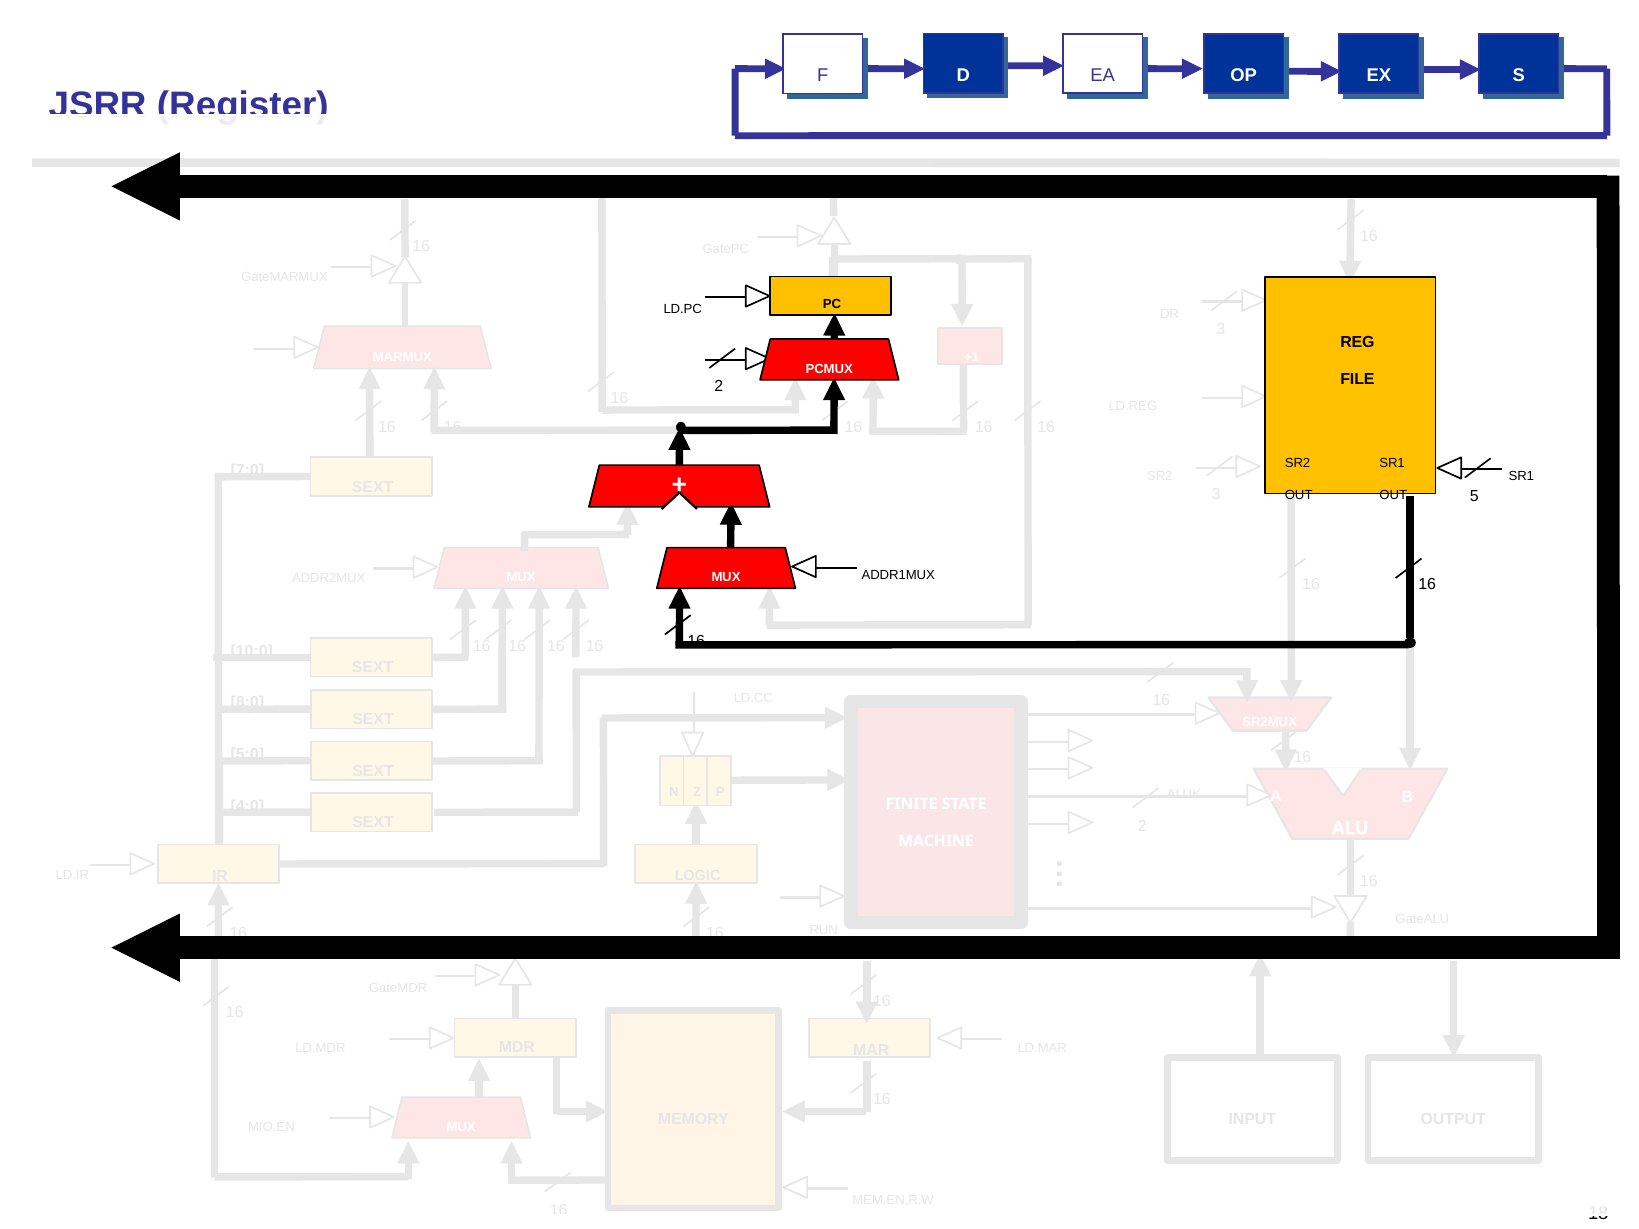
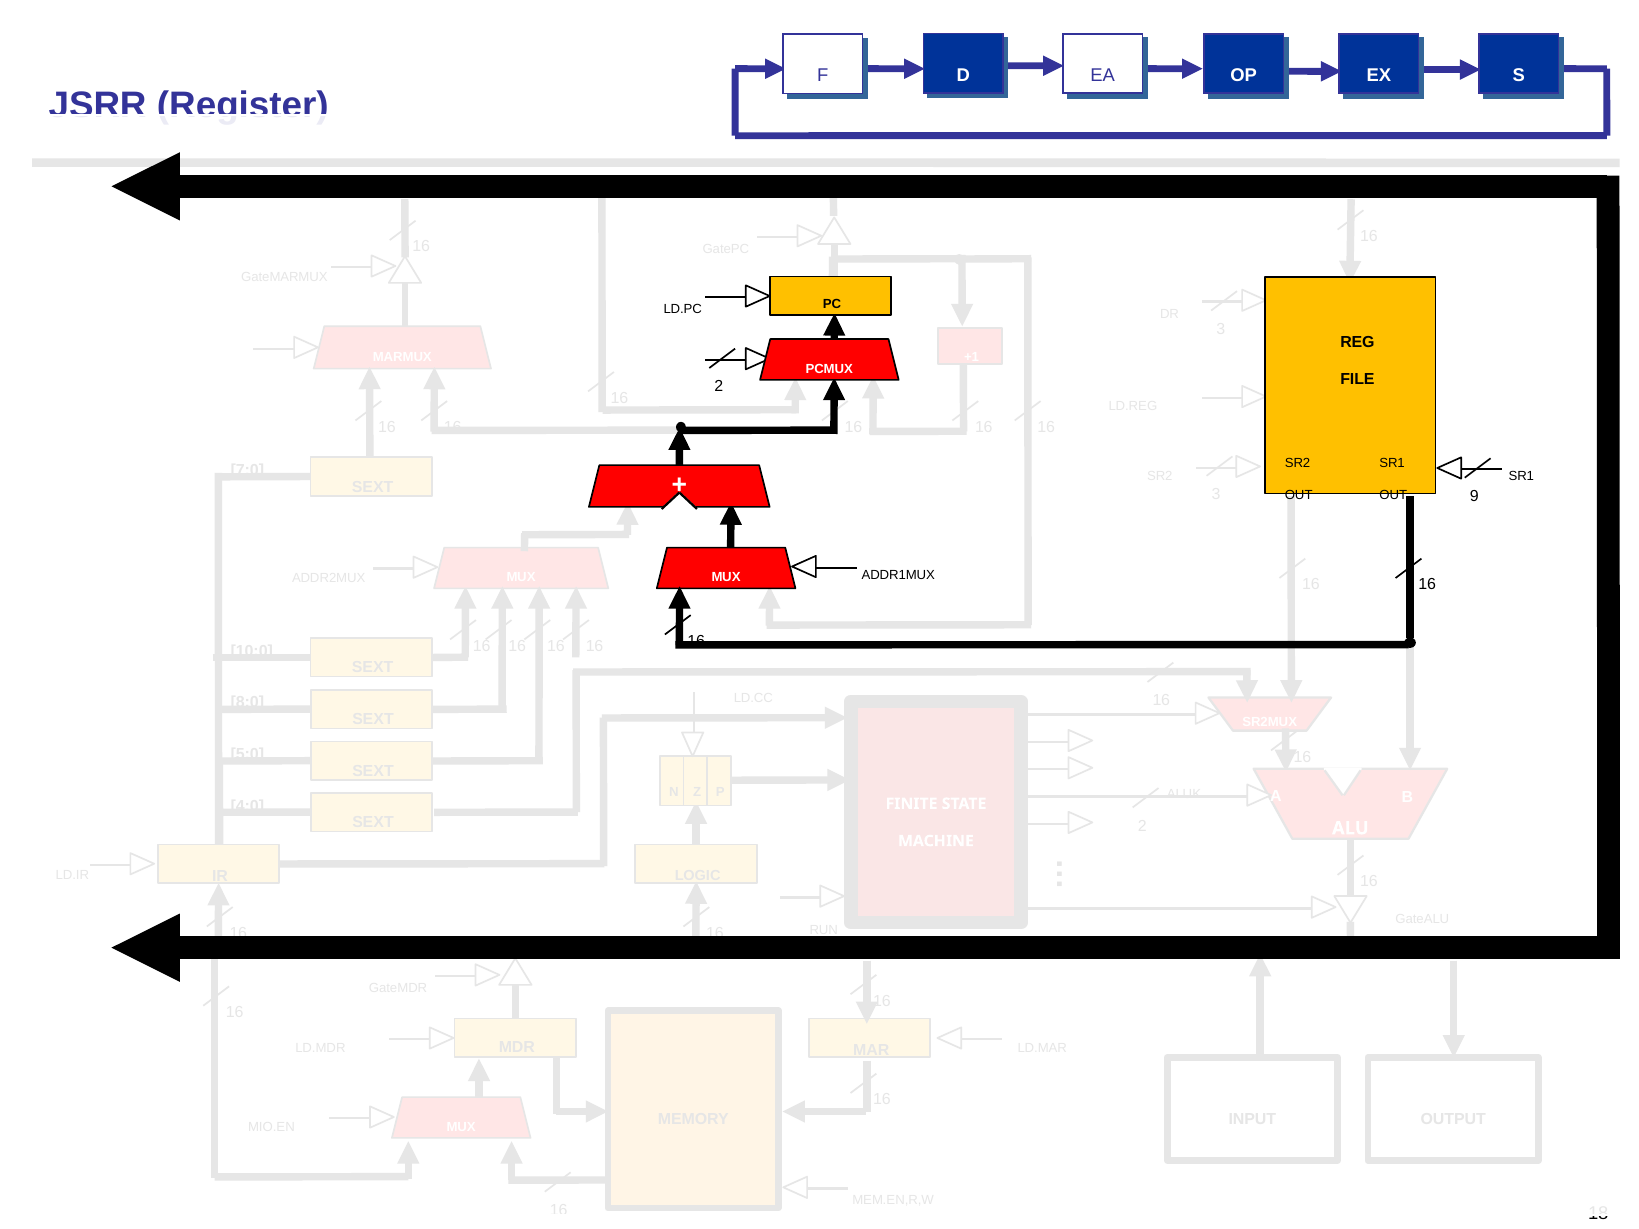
5: 5 -> 9 (1474, 497)
